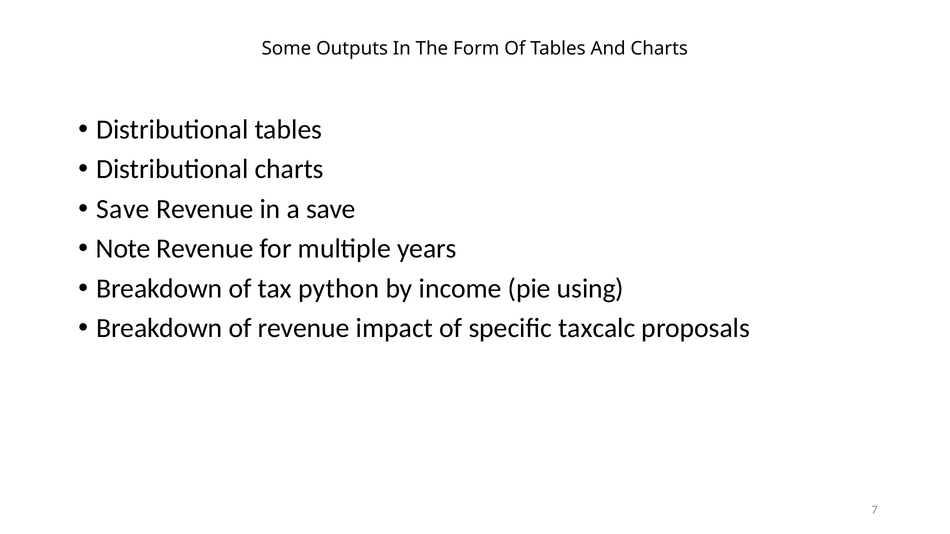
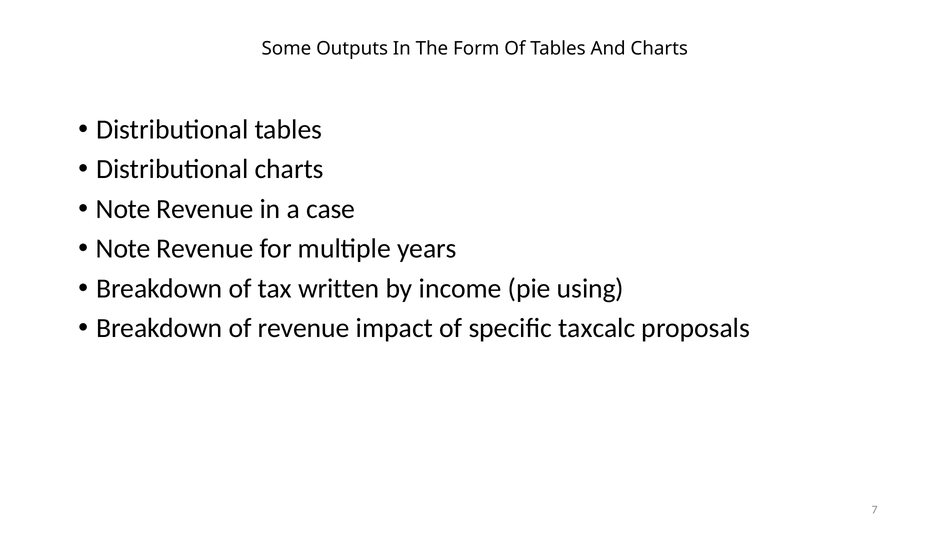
Save: Save -> Note (123, 209)
a save: save -> case (331, 209)
python: python -> written (339, 289)
